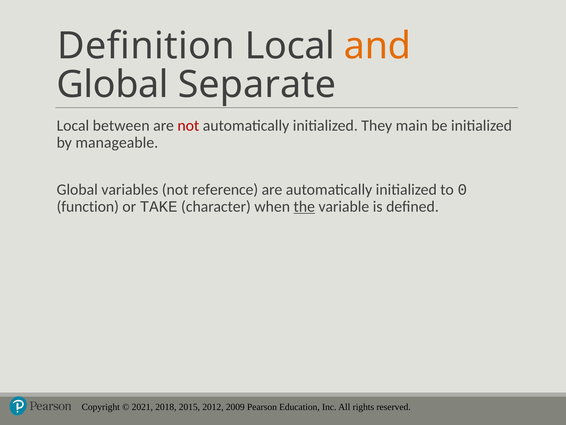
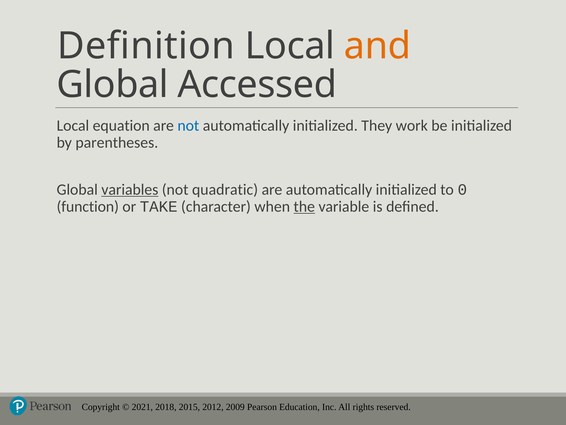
Separate: Separate -> Accessed (257, 85)
between: between -> equation (121, 125)
not colour: red -> blue (188, 125)
main: main -> work (412, 125)
manageable: manageable -> parentheses (117, 142)
variables underline: none -> present (130, 189)
reference: reference -> quadratic (225, 189)
